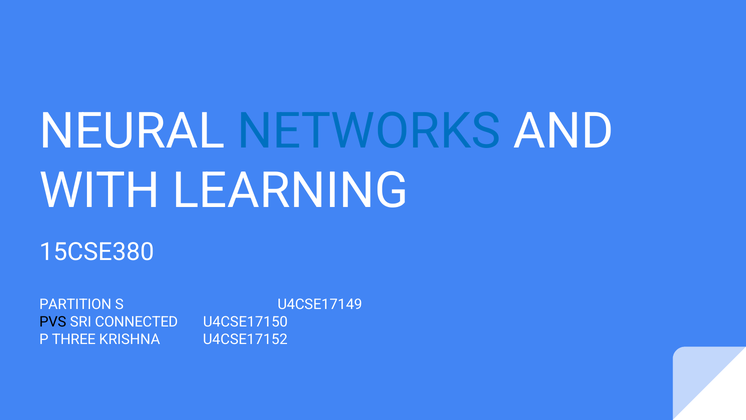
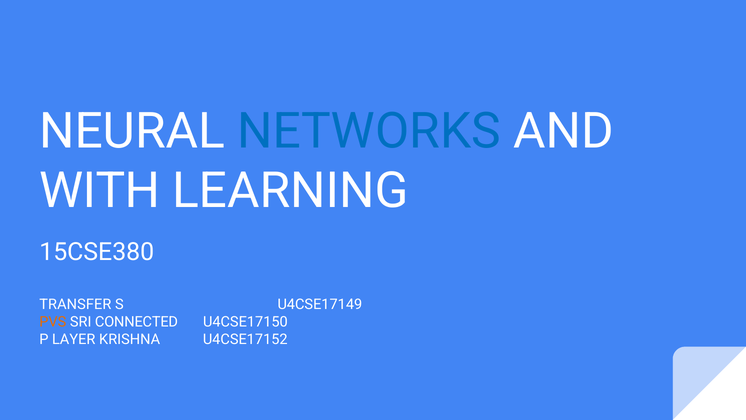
PARTITION: PARTITION -> TRANSFER (75, 304)
PVS colour: black -> orange (53, 322)
THREE: THREE -> LAYER (74, 339)
